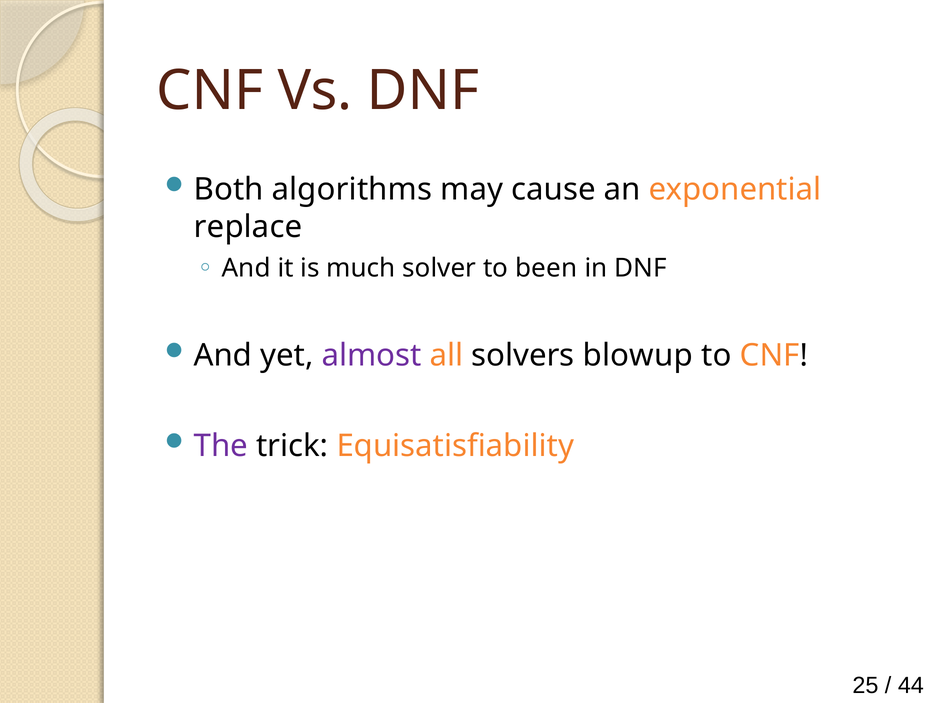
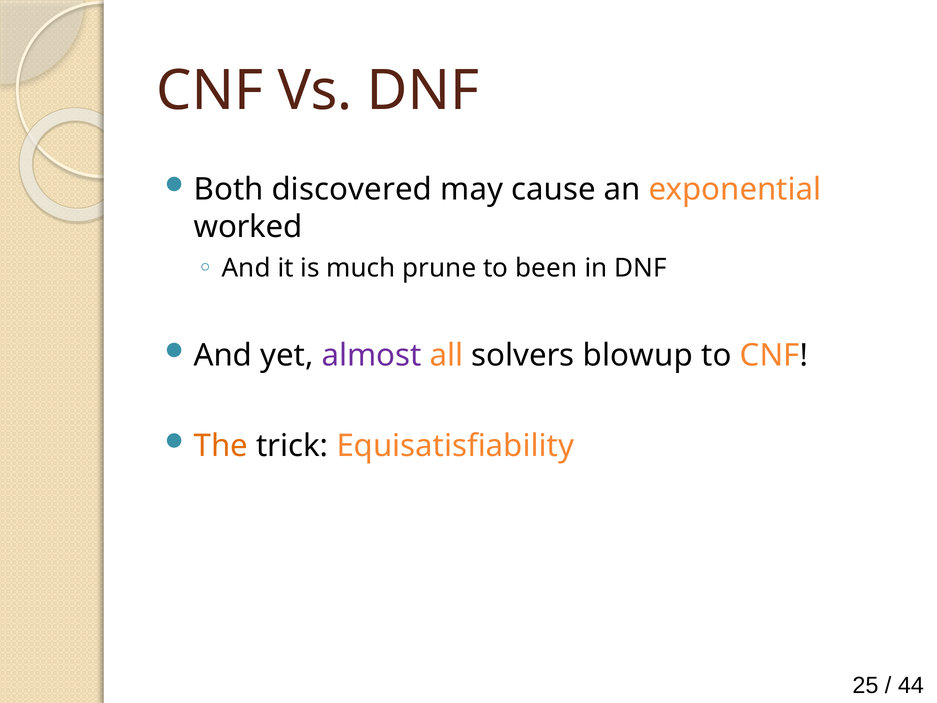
algorithms: algorithms -> discovered (352, 190)
replace: replace -> worked (248, 227)
solver: solver -> prune (439, 268)
The colour: purple -> orange (221, 446)
